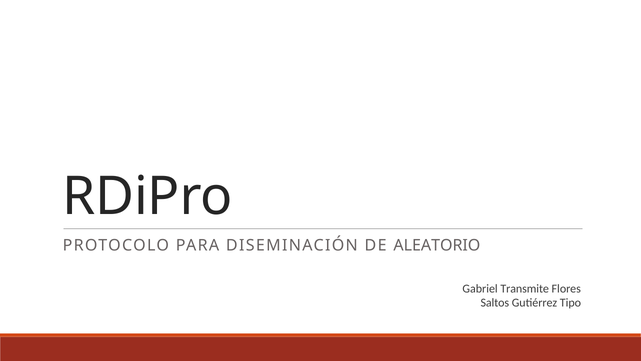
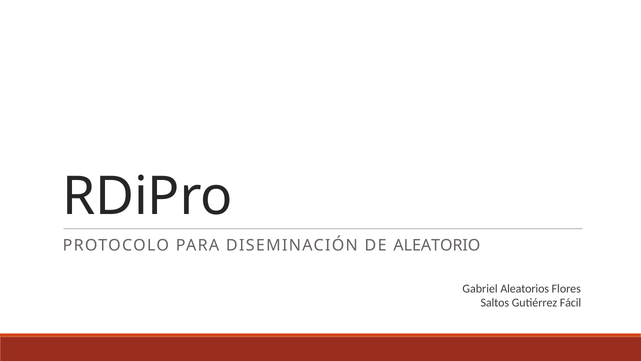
Transmite: Transmite -> Aleatorios (525, 288)
Tipo: Tipo -> Fácil (570, 303)
